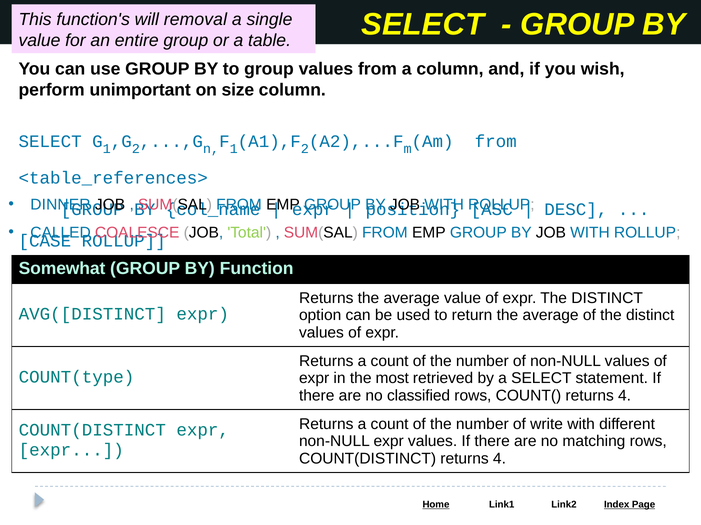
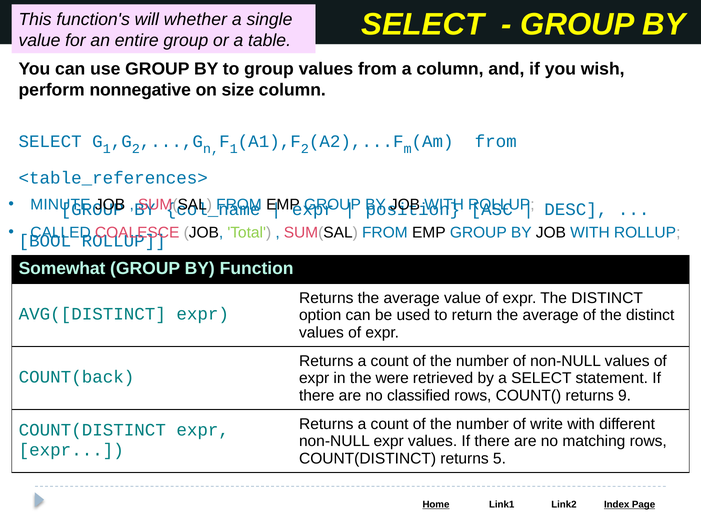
removal: removal -> whether (195, 20)
unimportant: unimportant -> nonnegative (140, 90)
DINNER: DINNER -> MINUTE (60, 205)
CASE: CASE -> BOOL (45, 241)
COUNT(type: COUNT(type -> COUNT(back (77, 377)
most: most -> were (392, 379)
COUNT( returns 4: 4 -> 9 (625, 396)
COUNT(DISTINCT returns 4: 4 -> 5 (499, 459)
